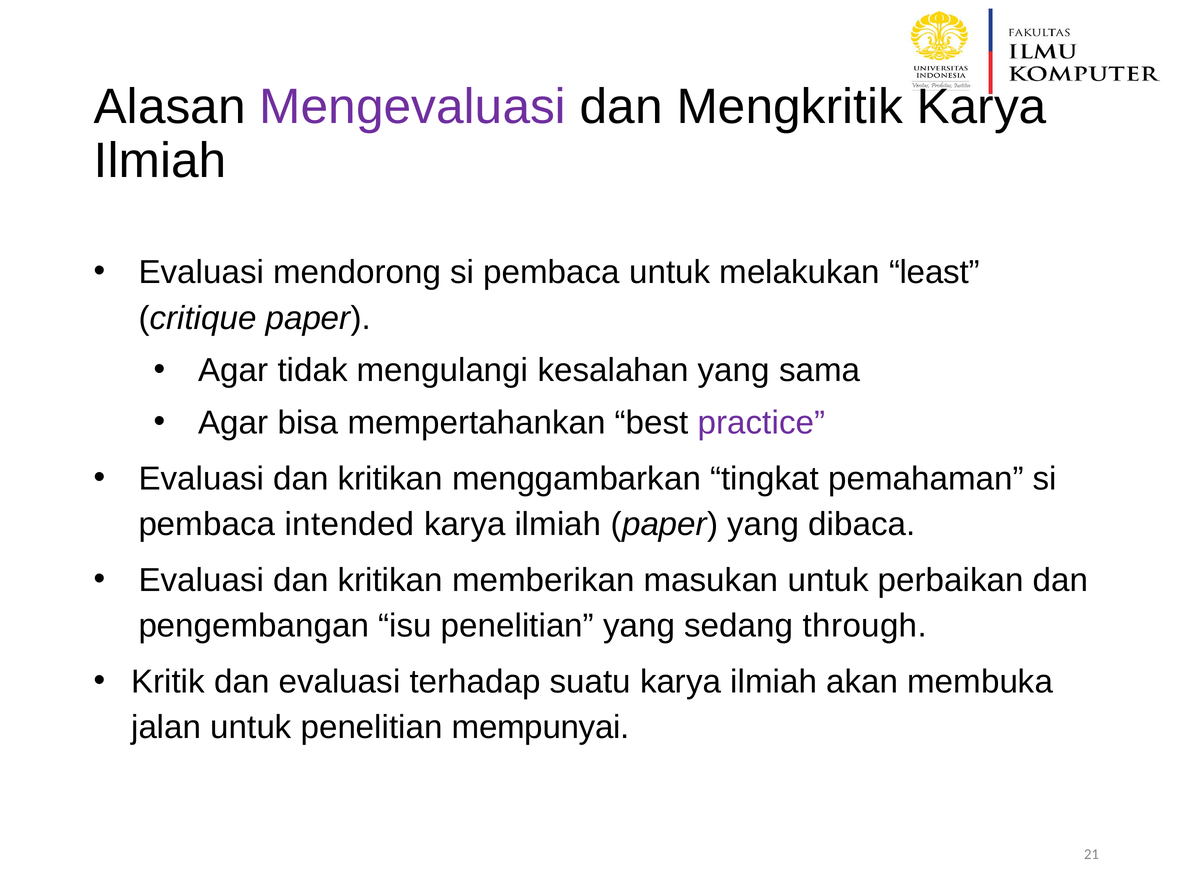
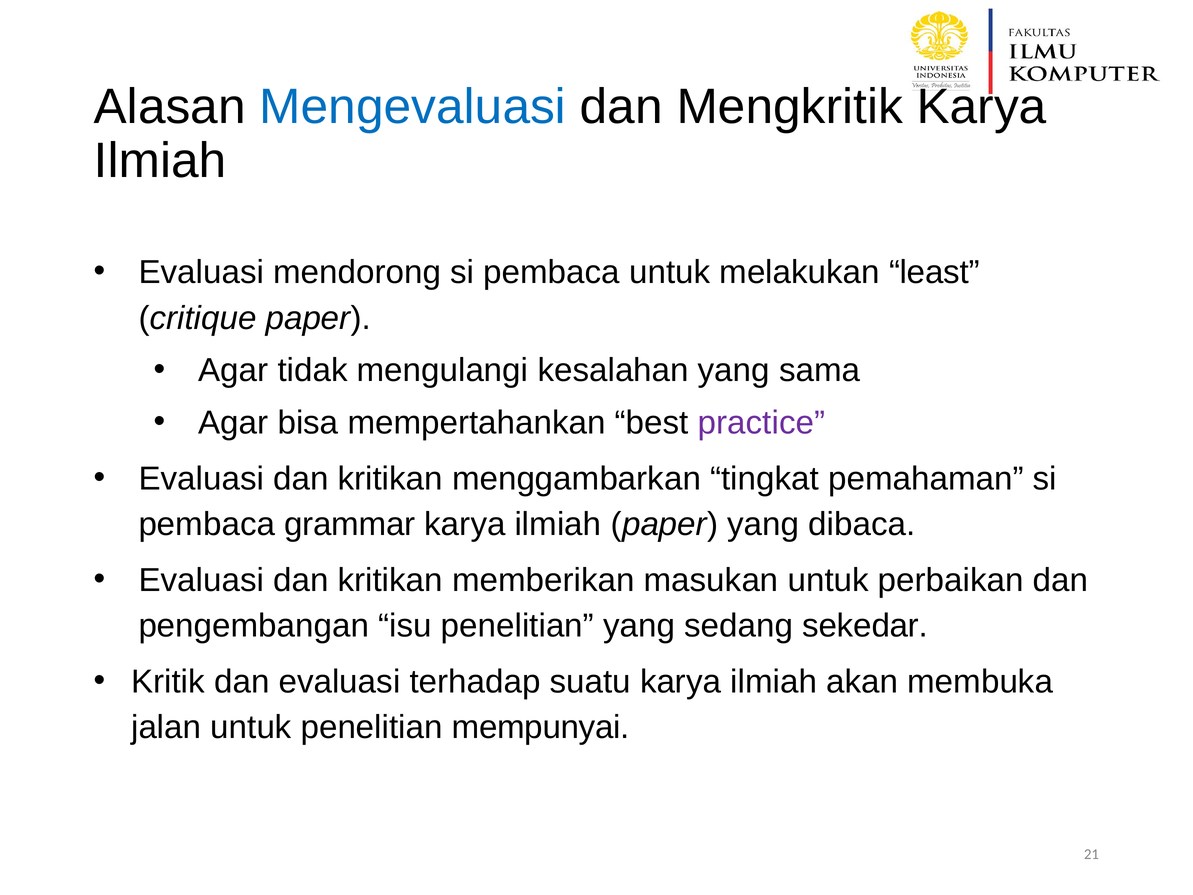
Mengevaluasi colour: purple -> blue (413, 107)
intended: intended -> grammar (350, 524)
through: through -> sekedar (865, 626)
